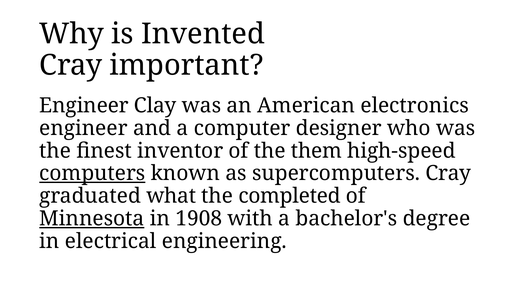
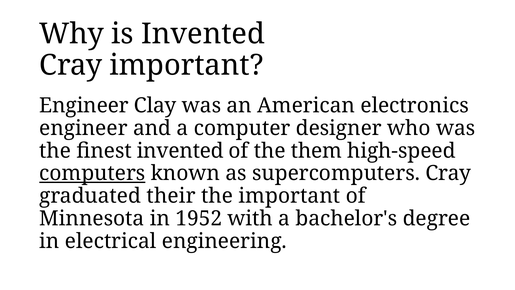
finest inventor: inventor -> invented (180, 151)
what: what -> their (171, 196)
the completed: completed -> important (289, 196)
Minnesota underline: present -> none (92, 218)
1908: 1908 -> 1952 (199, 218)
